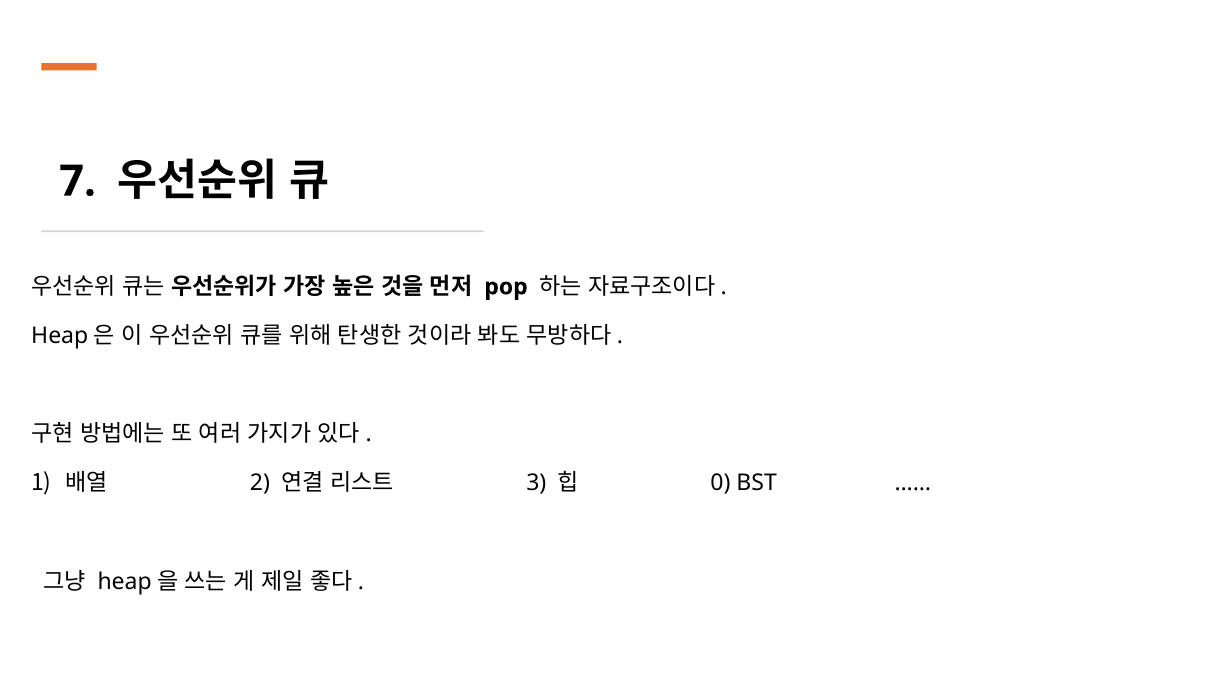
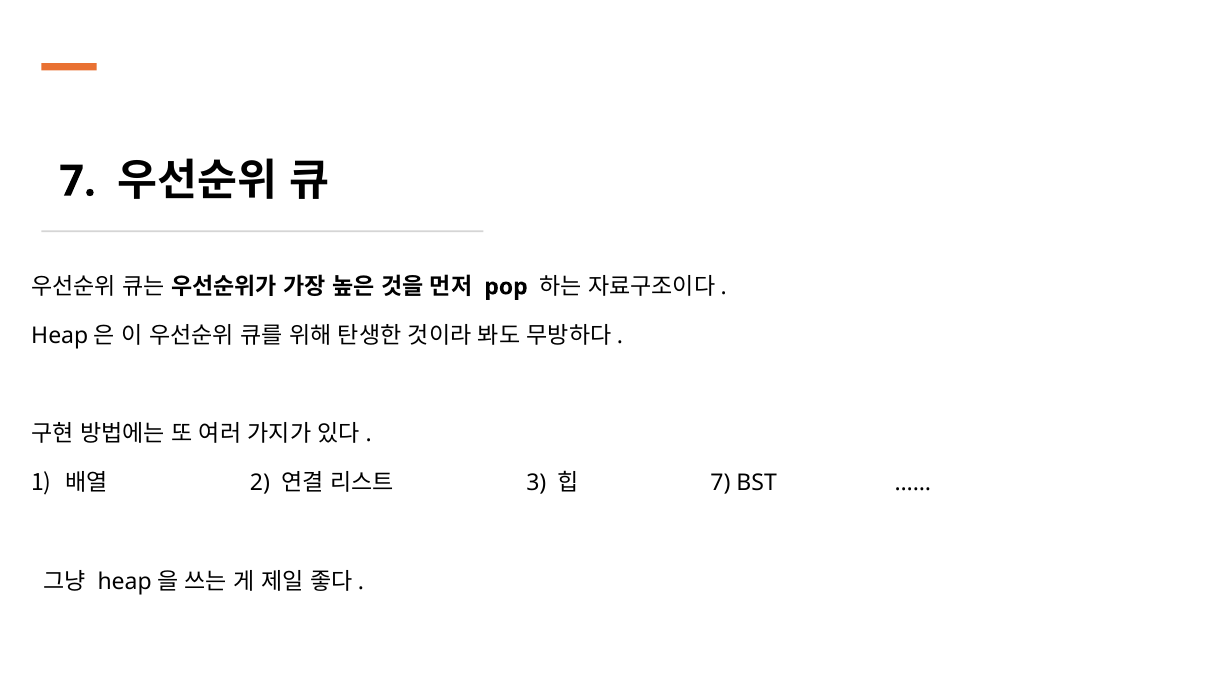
0: 0 -> 7 (720, 483)
